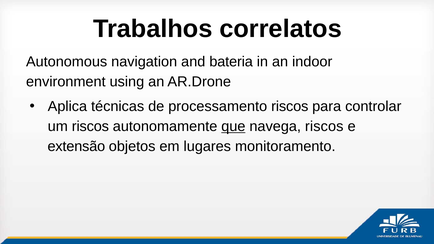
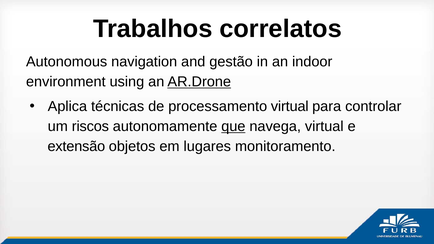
bateria: bateria -> gestão (231, 62)
AR.Drone underline: none -> present (199, 82)
processamento riscos: riscos -> virtual (290, 107)
navega riscos: riscos -> virtual (324, 127)
